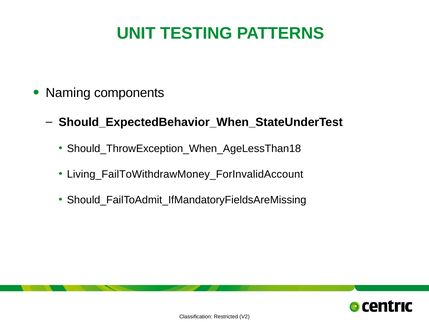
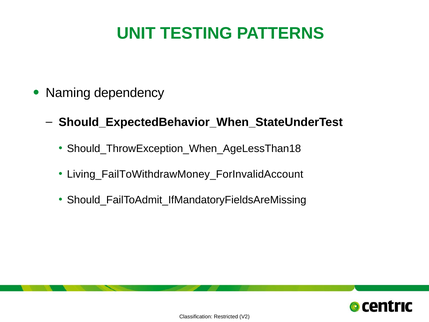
components: components -> dependency (129, 93)
